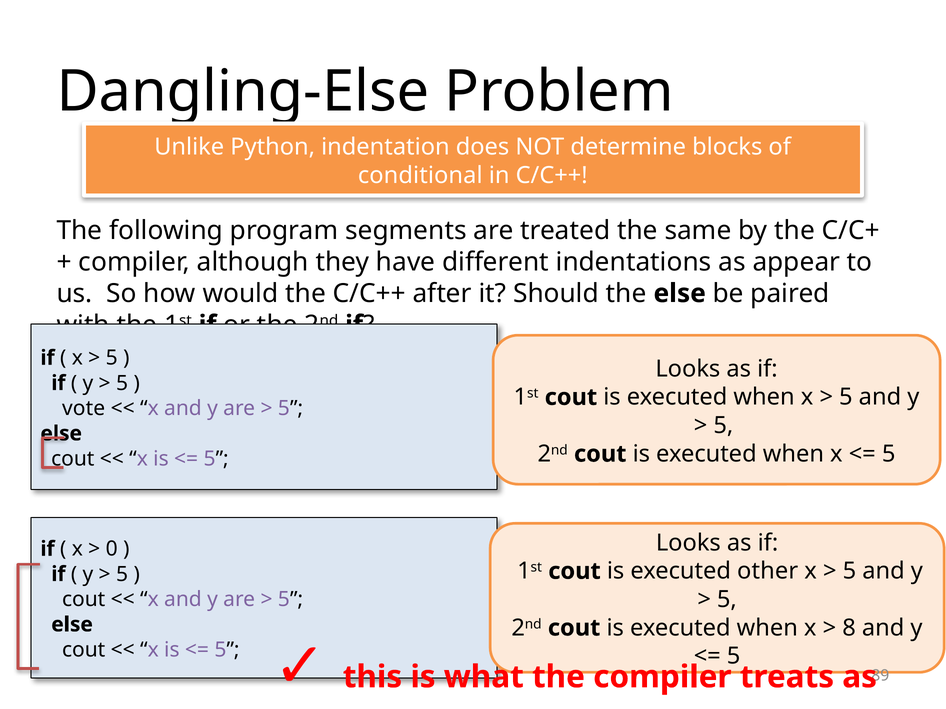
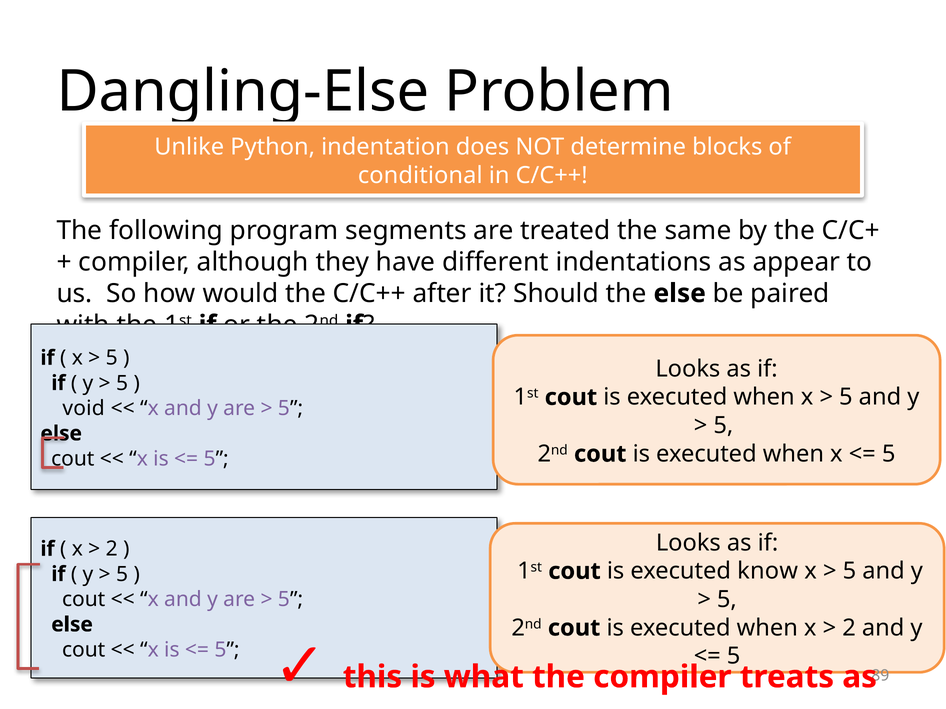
vote: vote -> void (84, 409)
0: 0 -> 2 (112, 549)
other: other -> know (768, 571)
8: 8 -> 2 (849, 628)
